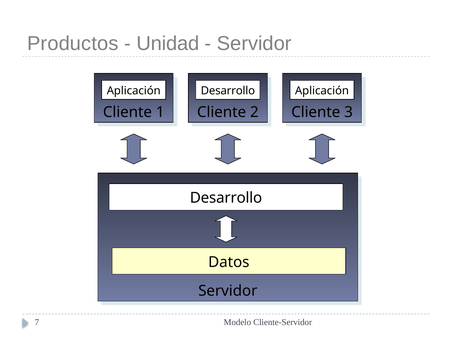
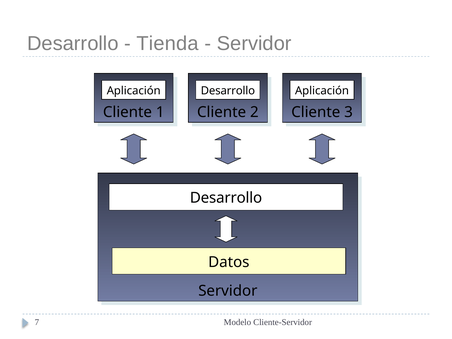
Productos: Productos -> Desarrollo (73, 44)
Unidad: Unidad -> Tienda (168, 44)
